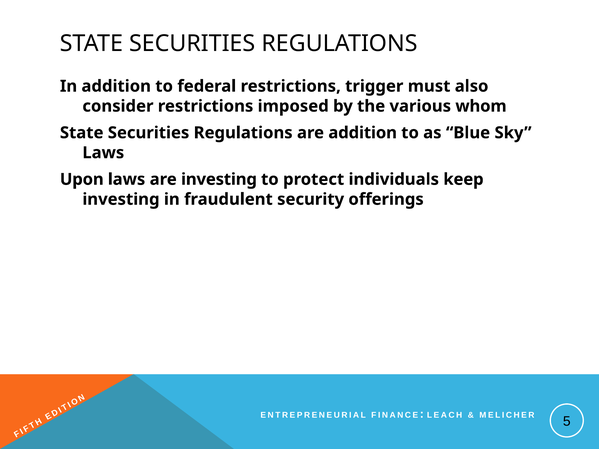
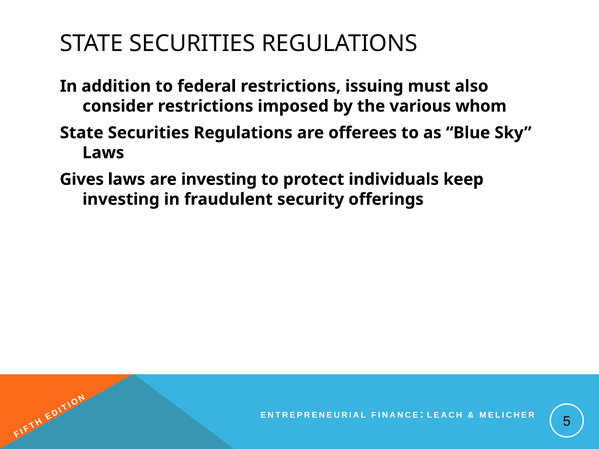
trigger: trigger -> issuing (374, 86)
are addition: addition -> offerees (363, 133)
Upon: Upon -> Gives (82, 179)
